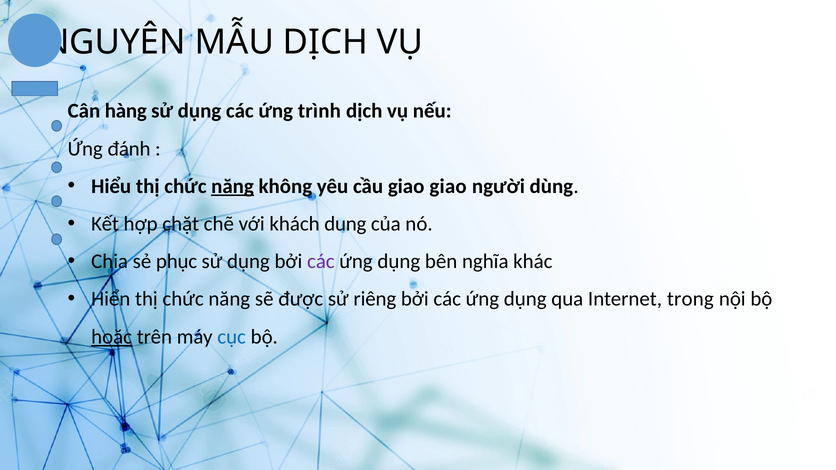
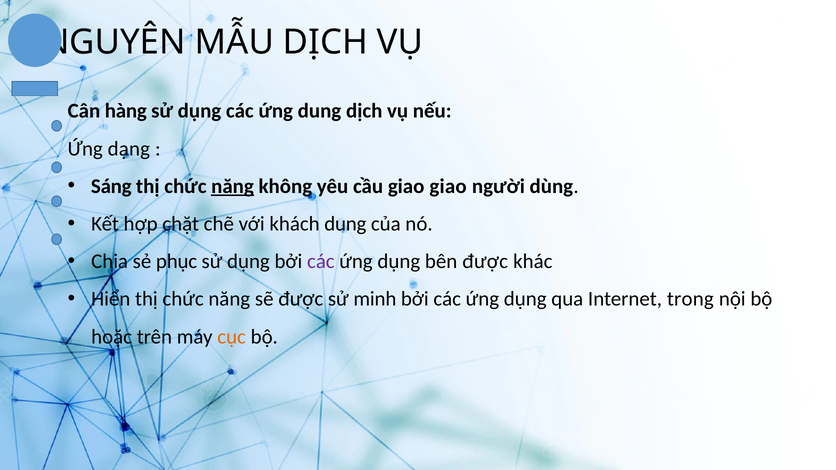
ứng trình: trình -> dung (320, 111)
đánh: đánh -> dạng (129, 149)
Hiểu: Hiểu -> Sáng (111, 186)
bên nghĩa: nghĩa -> được (485, 262)
riêng: riêng -> minh (375, 299)
hoặc underline: present -> none (112, 337)
cục colour: blue -> orange (232, 337)
